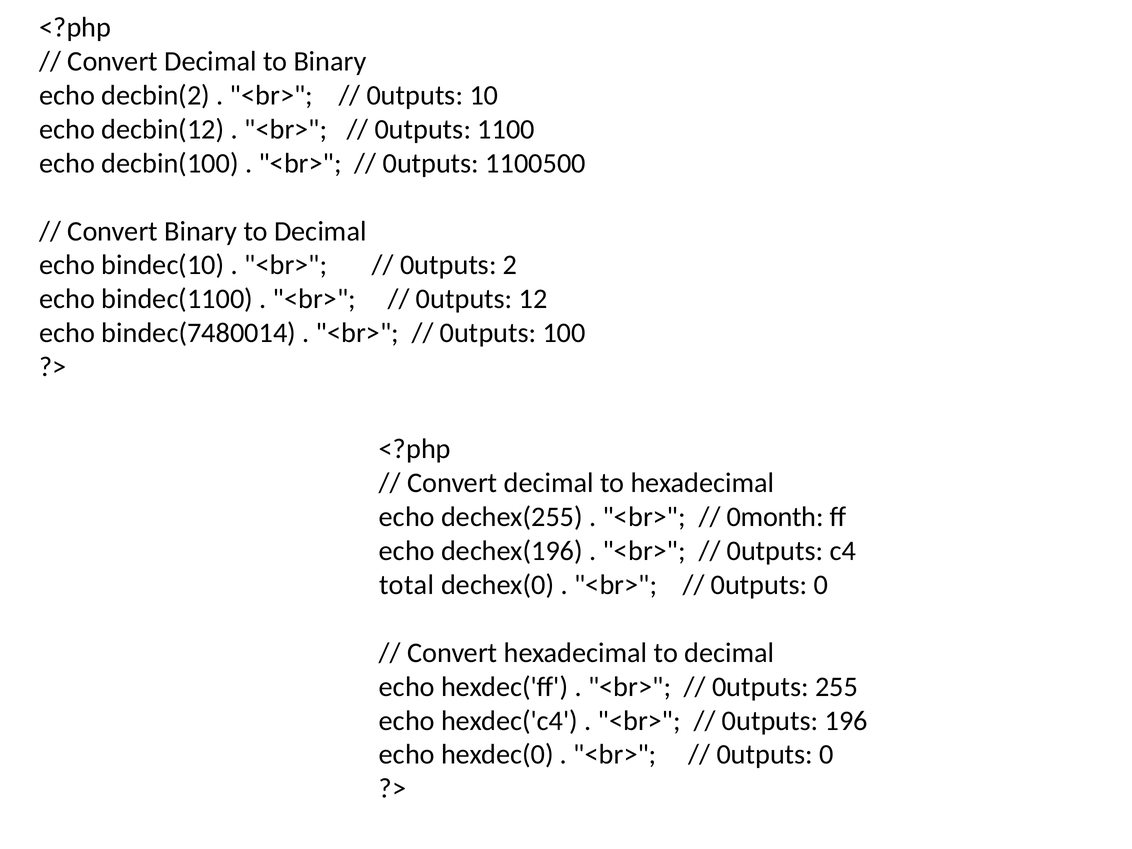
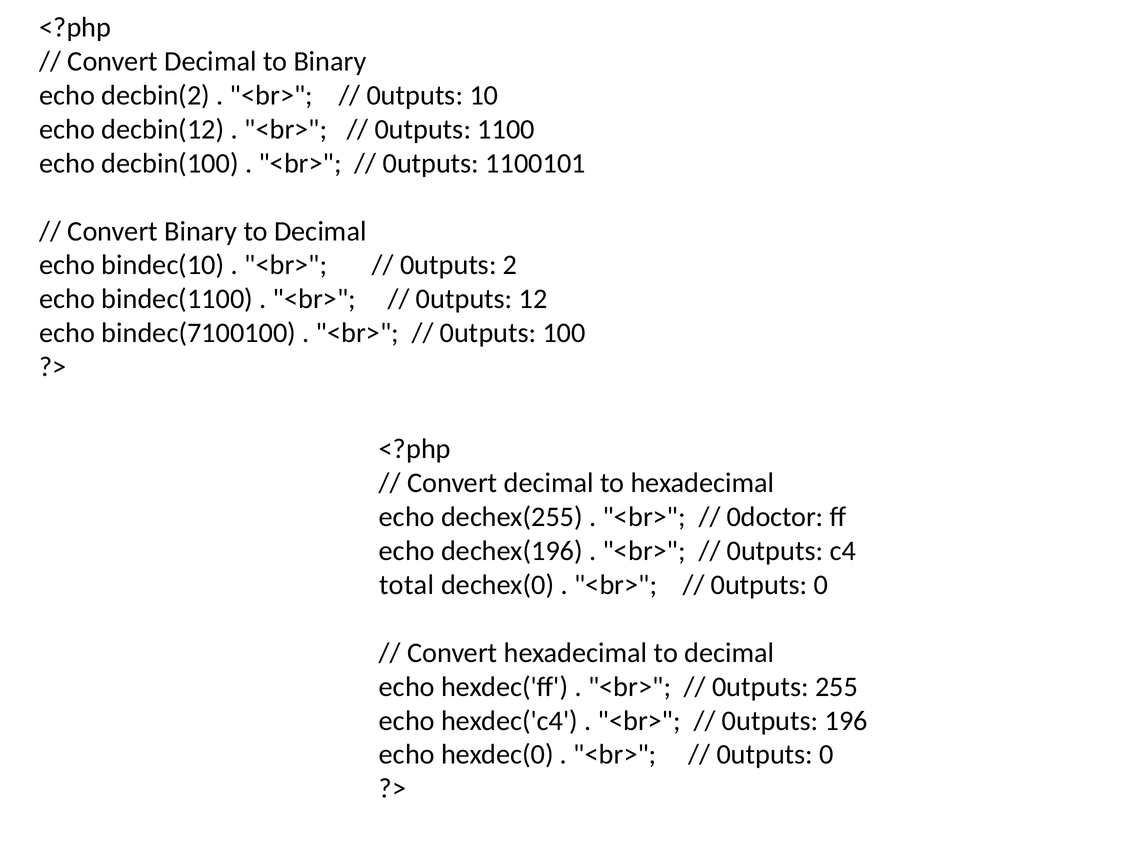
1100500: 1100500 -> 1100101 (536, 163)
bindec(7480014: bindec(7480014 -> bindec(7100100 (199, 333)
0month: 0month -> 0doctor (775, 517)
